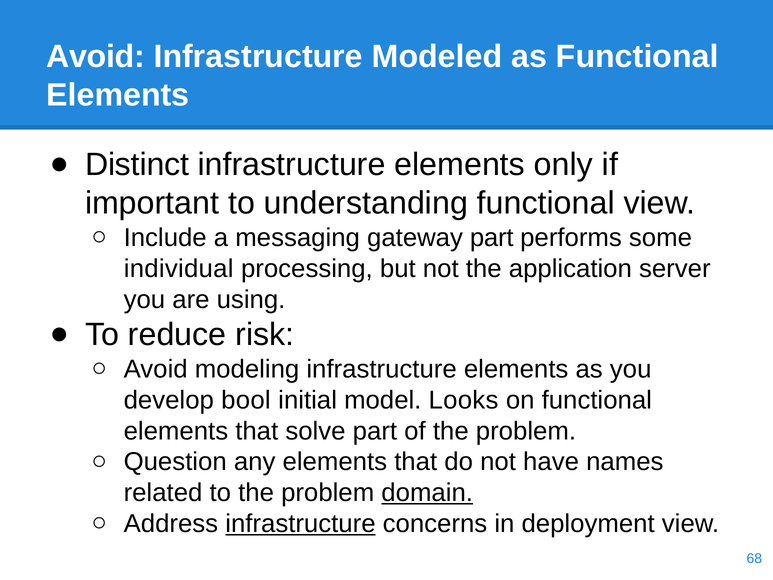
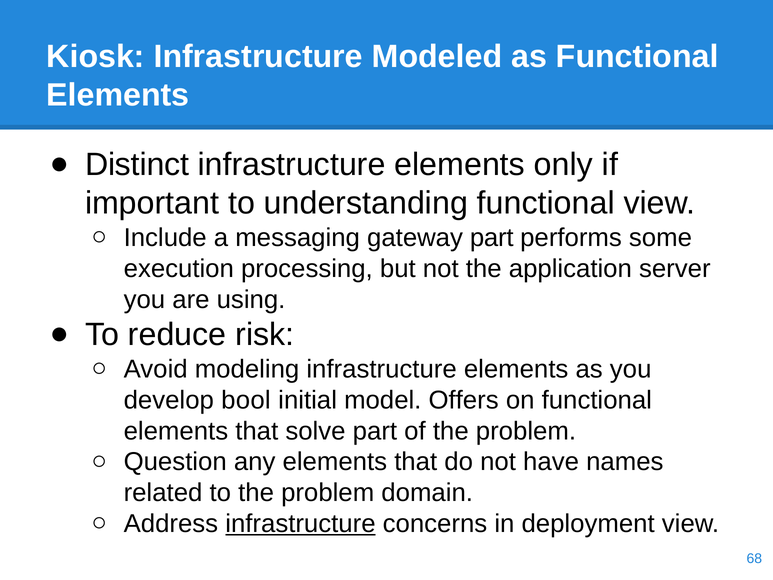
Avoid: Avoid -> Kiosk (96, 56)
individual: individual -> execution (179, 268)
Looks: Looks -> Offers (464, 400)
domain underline: present -> none (427, 493)
